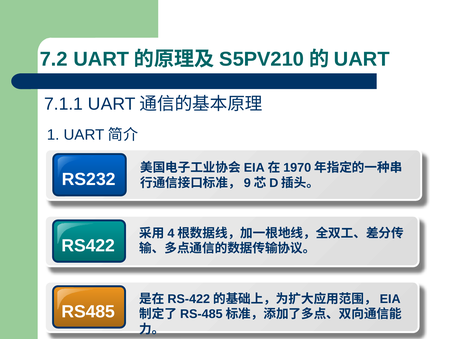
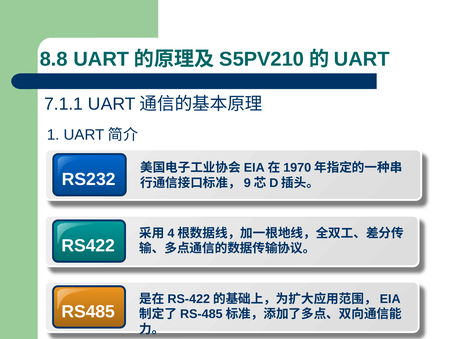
7.2: 7.2 -> 8.8 (54, 59)
